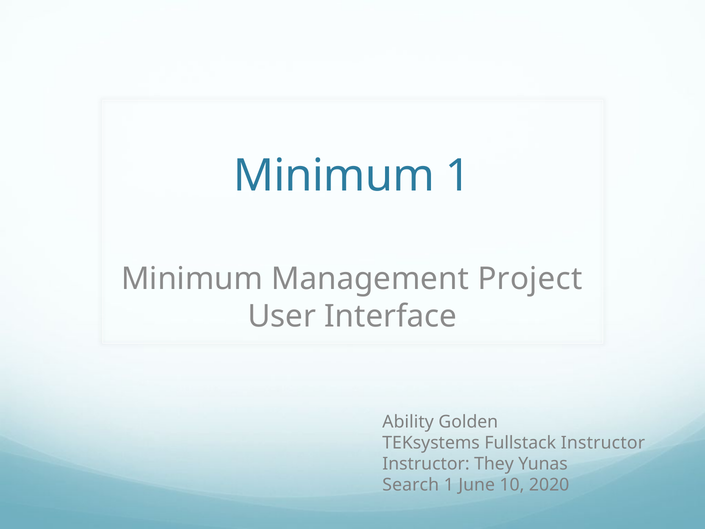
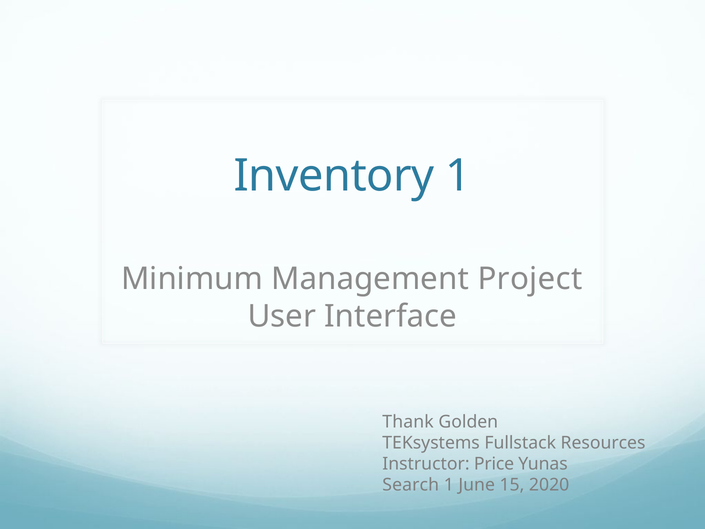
Minimum: Minimum -> Inventory (334, 176)
Ability: Ability -> Thank (408, 421)
Fullstack Instructor: Instructor -> Resources (603, 443)
They: They -> Price (494, 464)
10: 10 -> 15 (512, 485)
